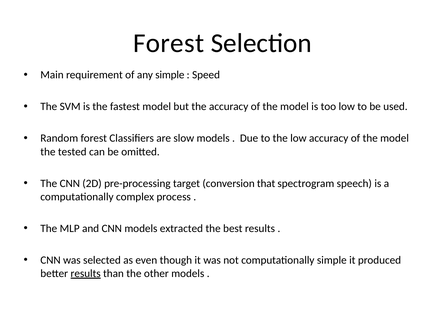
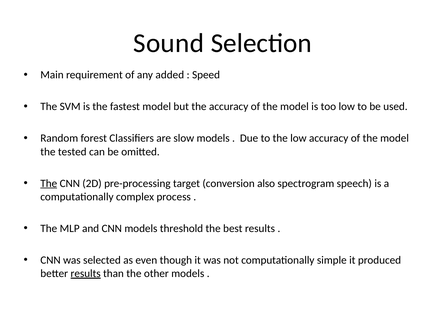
Forest: Forest -> Sound (169, 43)
any simple: simple -> added (170, 75)
The underline: none -> present (49, 183)
that: that -> also (266, 183)
extracted: extracted -> threshold (181, 228)
